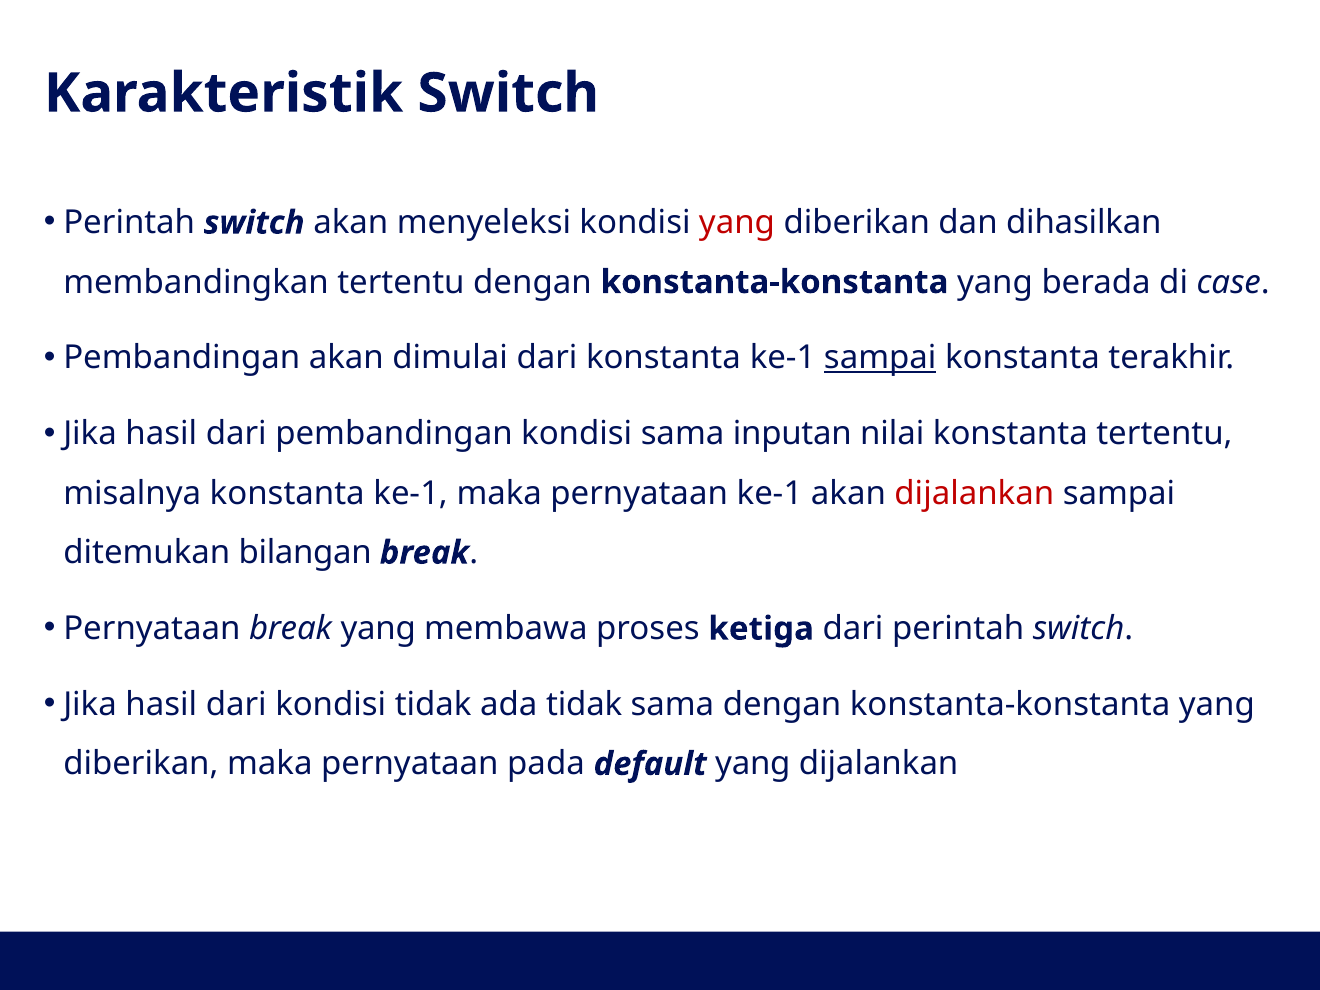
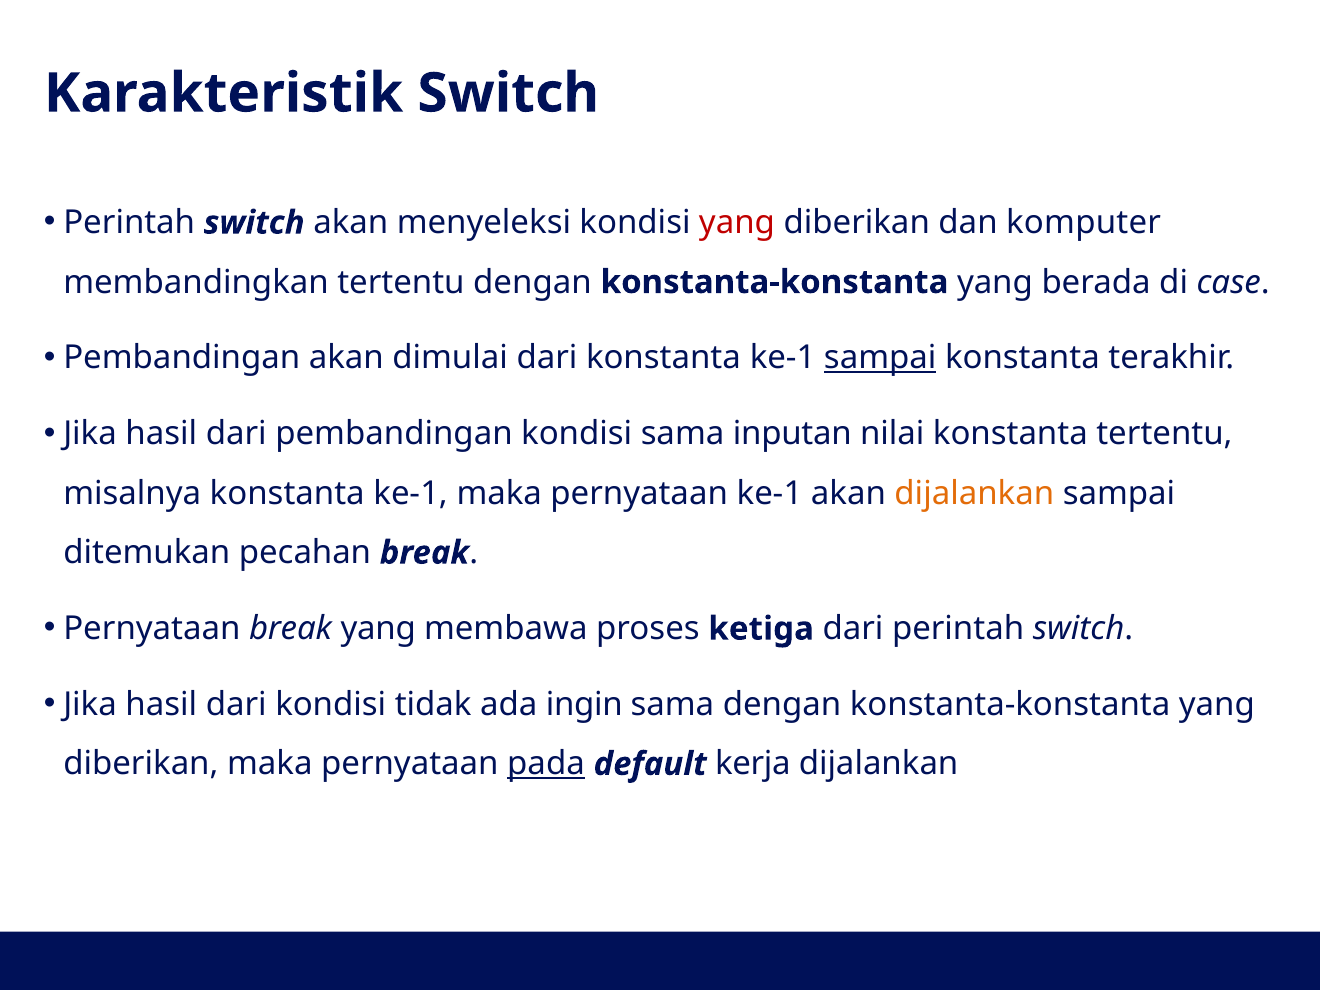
dihasilkan: dihasilkan -> komputer (1084, 223)
dijalankan colour: red -> orange (974, 493)
bilangan: bilangan -> pecahan (305, 553)
ada tidak: tidak -> ingin (584, 705)
pada underline: none -> present (546, 764)
default yang: yang -> kerja (753, 764)
